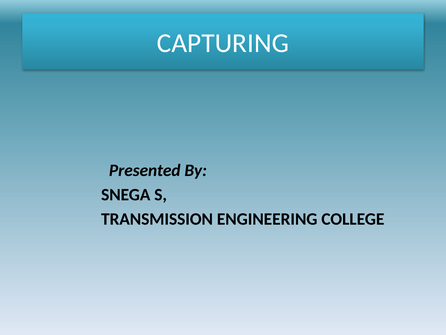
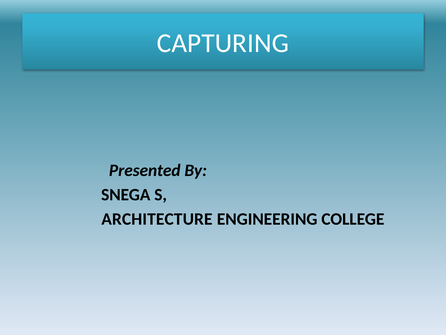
TRANSMISSION: TRANSMISSION -> ARCHITECTURE (157, 219)
